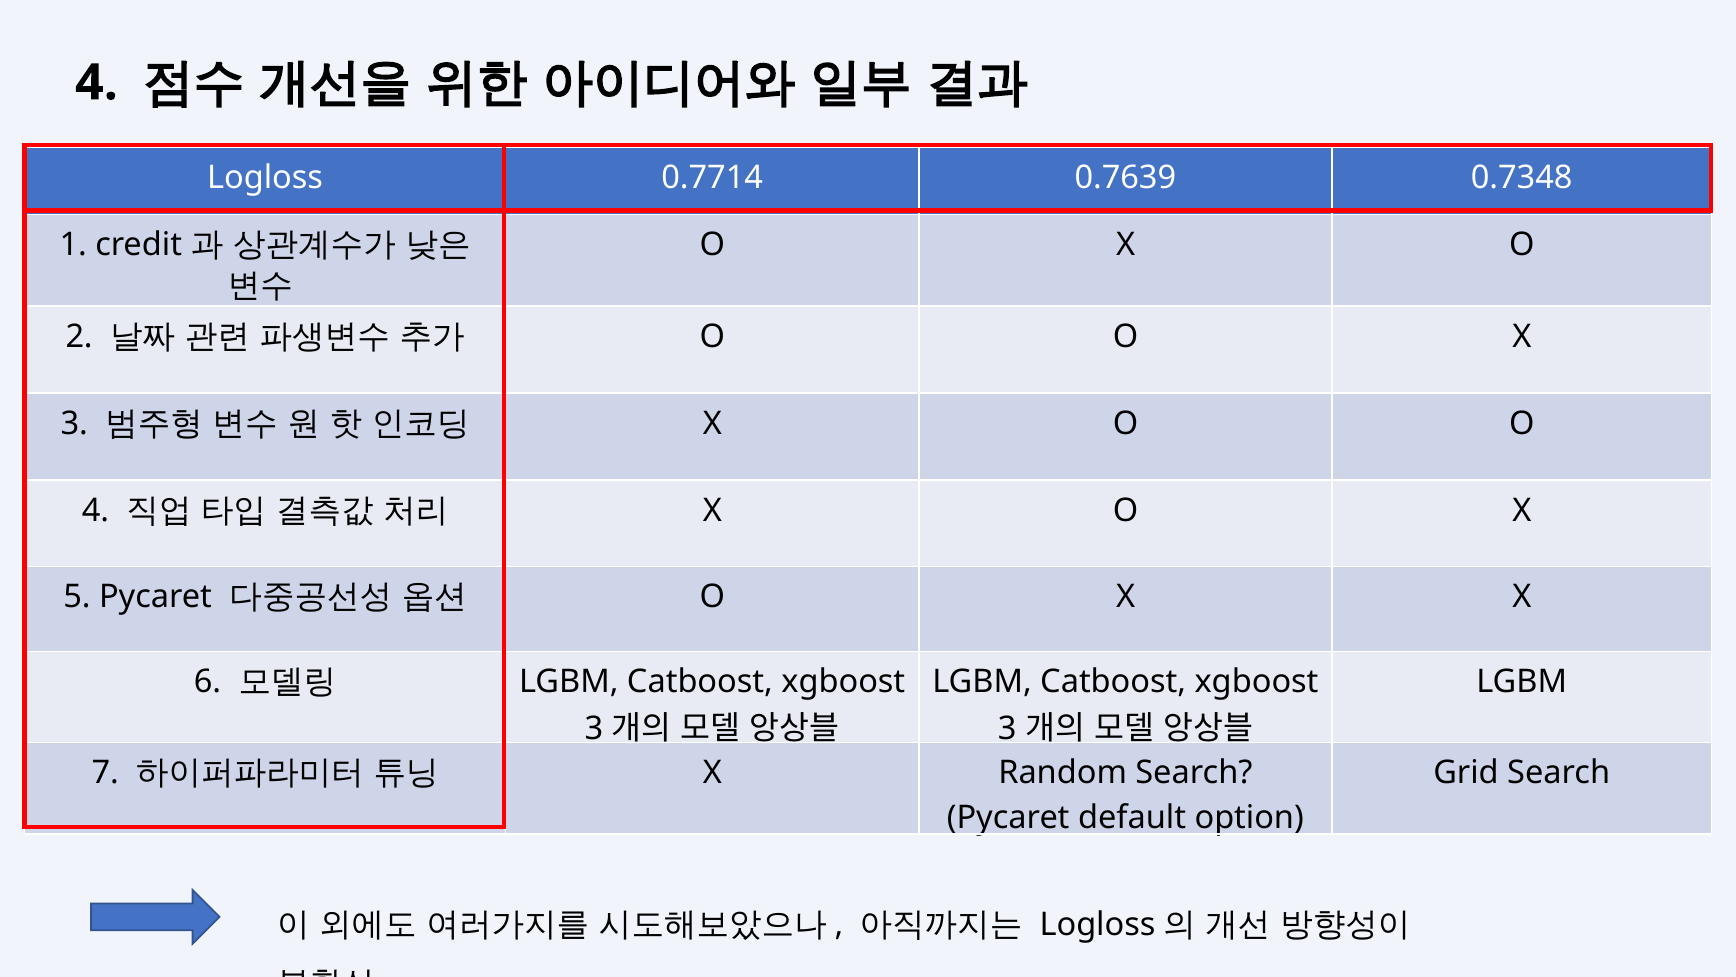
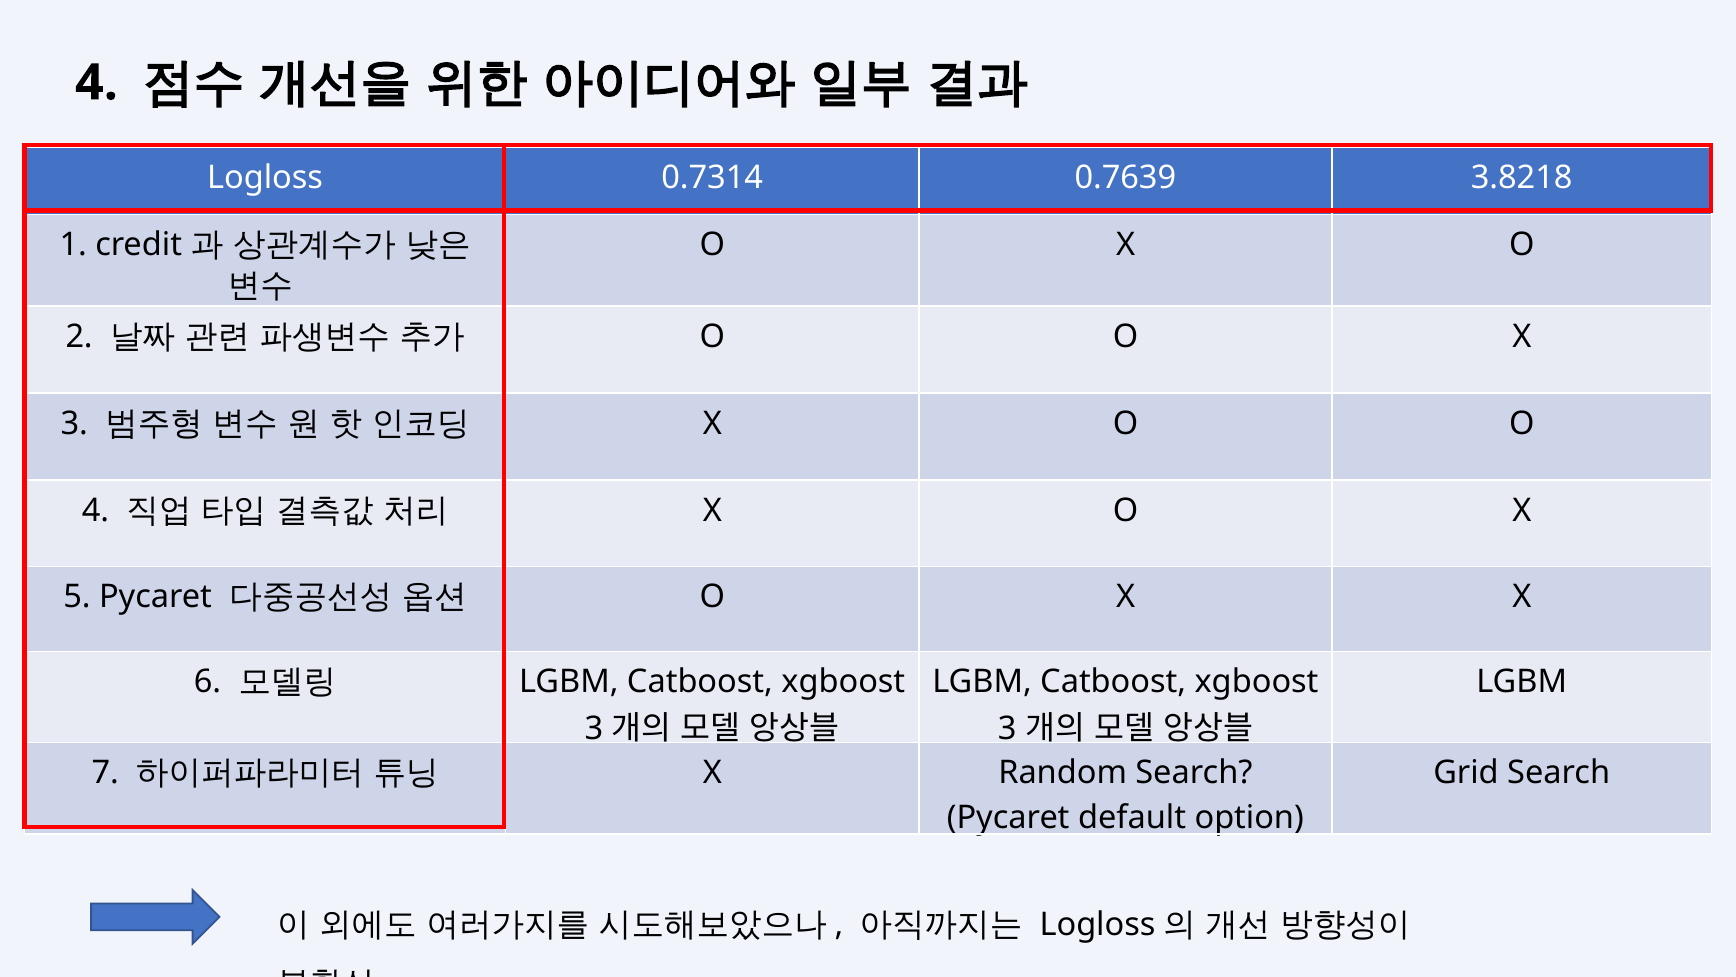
0.7714: 0.7714 -> 0.7314 (712, 178)
0.7348: 0.7348 -> 3.8218 (1522, 178)
